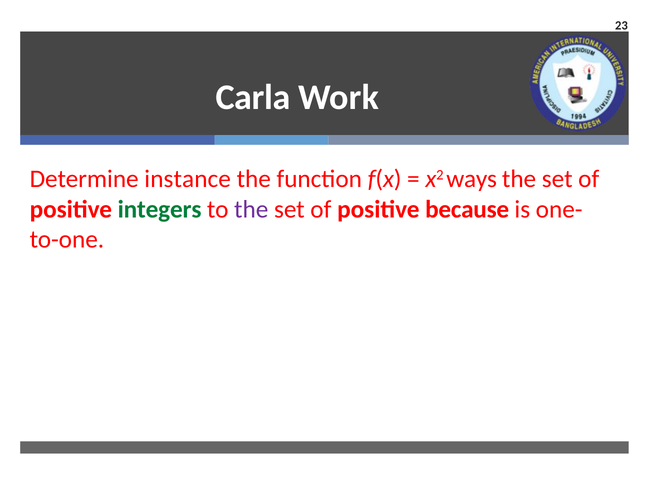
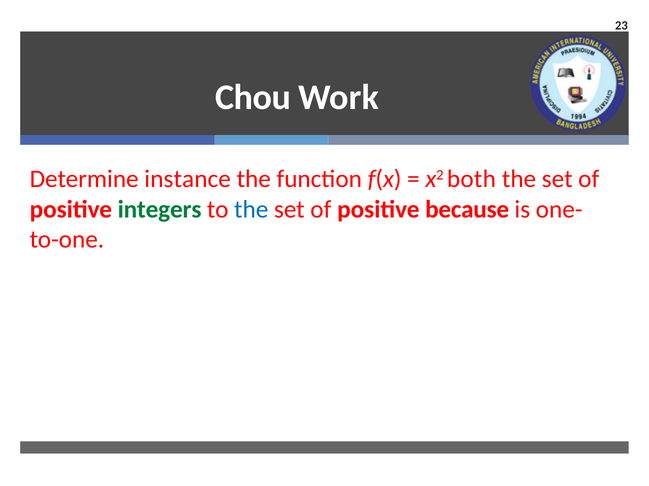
Carla: Carla -> Chou (253, 97)
ways: ways -> both (471, 179)
the colour: purple -> blue (251, 210)
